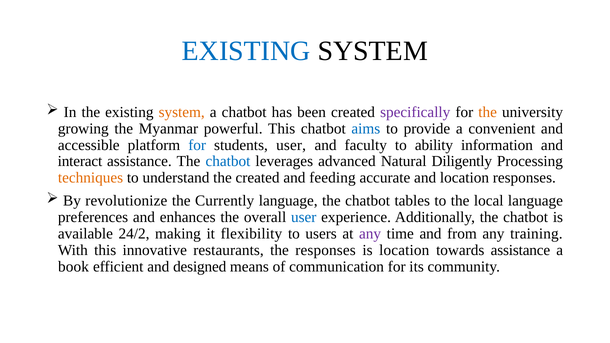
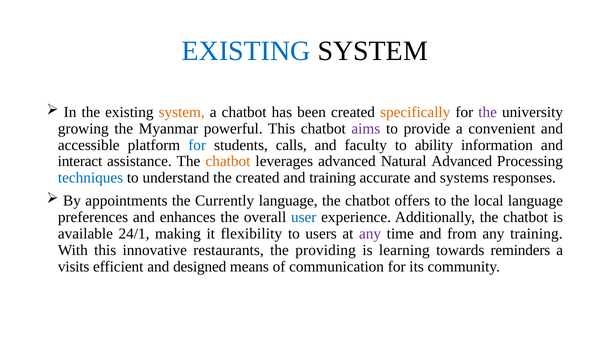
specifically colour: purple -> orange (415, 112)
the colour: orange -> purple (488, 112)
aims colour: blue -> purple (366, 129)
students user: user -> calls (291, 145)
chatbot colour: blue -> orange (228, 162)
Natural Diligently: Diligently -> Advanced (462, 162)
techniques colour: orange -> blue (91, 178)
and feeding: feeding -> training (333, 178)
and location: location -> systems (464, 178)
revolutionize: revolutionize -> appointments (126, 201)
tables: tables -> offers (412, 201)
24/2: 24/2 -> 24/1 (134, 234)
the responses: responses -> providing (326, 250)
is location: location -> learning (404, 250)
towards assistance: assistance -> reminders (520, 250)
book: book -> visits (74, 267)
